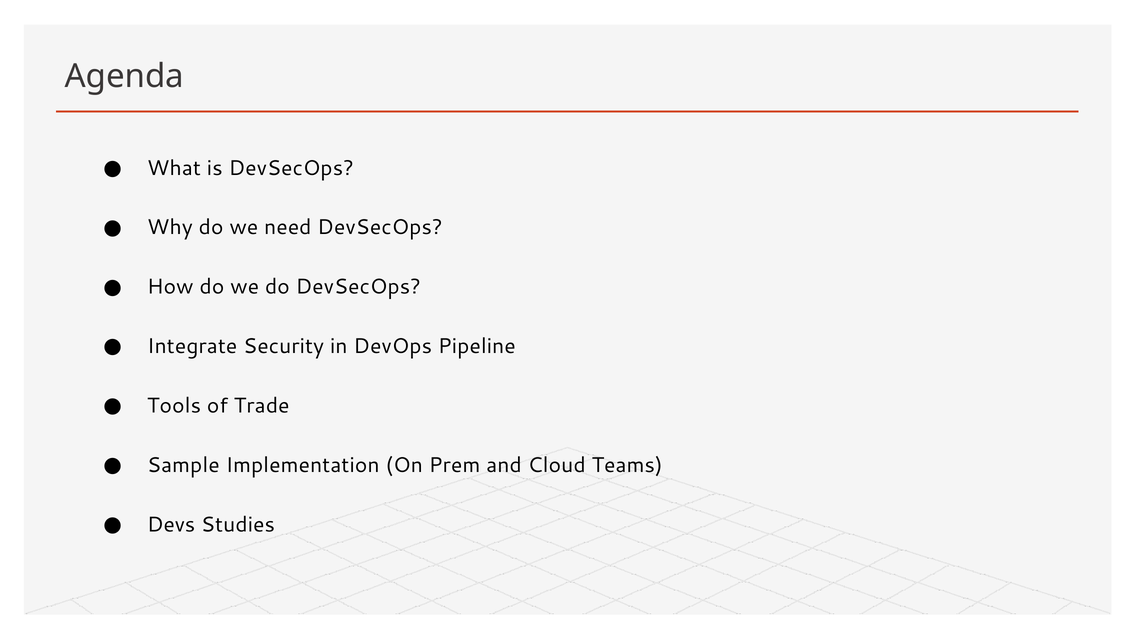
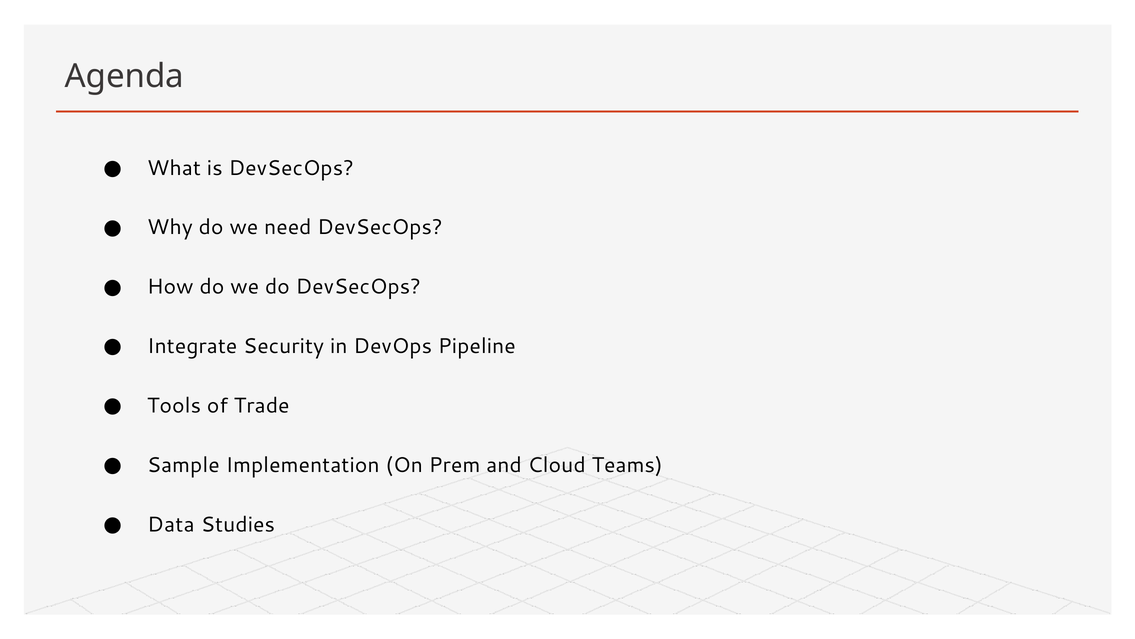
Devs: Devs -> Data (171, 524)
